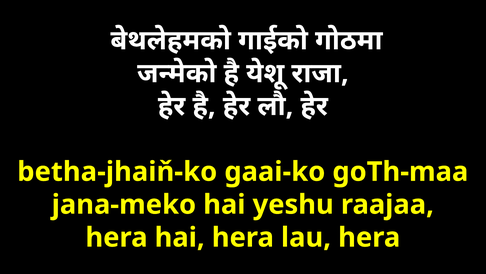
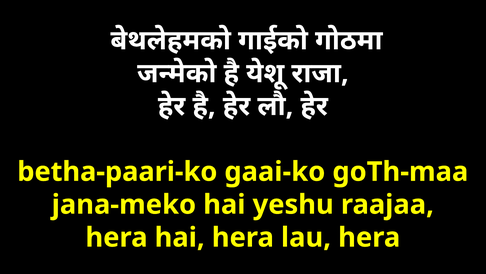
betha-jhaiň-ko: betha-jhaiň-ko -> betha-paari-ko (117, 171)
